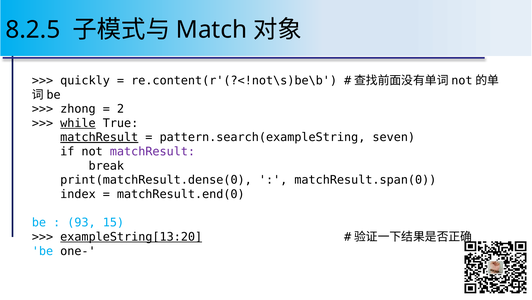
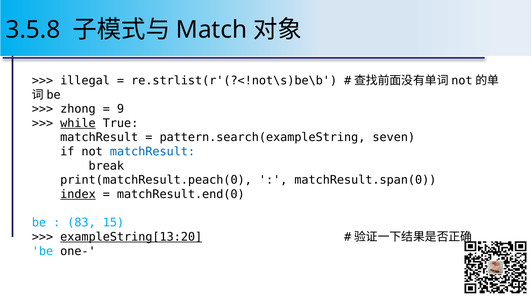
8.2.5: 8.2.5 -> 3.5.8 (33, 30)
quickly: quickly -> illegal (85, 80)
re.content(r'(?<!not\s)be\b: re.content(r'(?<!not\s)be\b -> re.strlist(r'(?<!not\s)be\b (234, 80)
2: 2 -> 9 (120, 109)
matchResult underline: present -> none (99, 137)
matchResult colour: purple -> blue (152, 151)
print(matchResult.dense(0: print(matchResult.dense(0 -> print(matchResult.peach(0 (156, 180)
index underline: none -> present (78, 194)
93: 93 -> 83 (81, 222)
